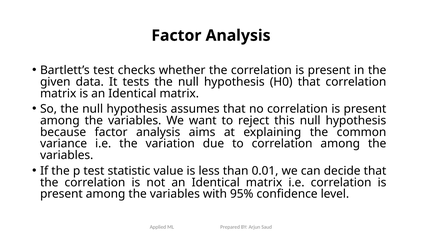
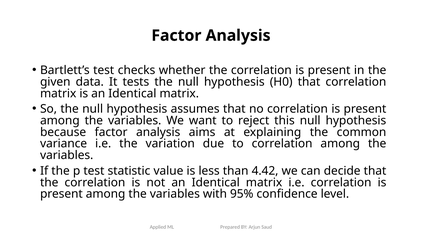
0.01: 0.01 -> 4.42 (265, 170)
